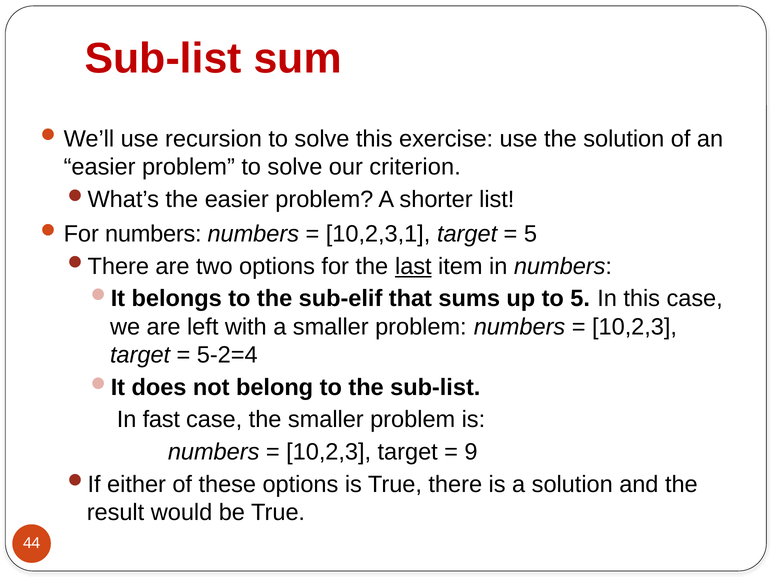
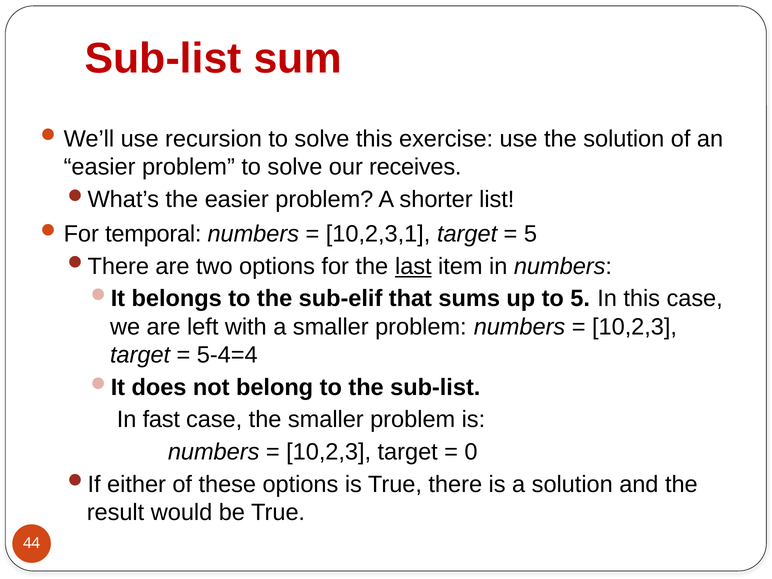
criterion: criterion -> receives (415, 167)
numbers: numbers -> temporal (153, 234)
5-2=4: 5-2=4 -> 5-4=4 (227, 355)
9: 9 -> 0 (471, 452)
